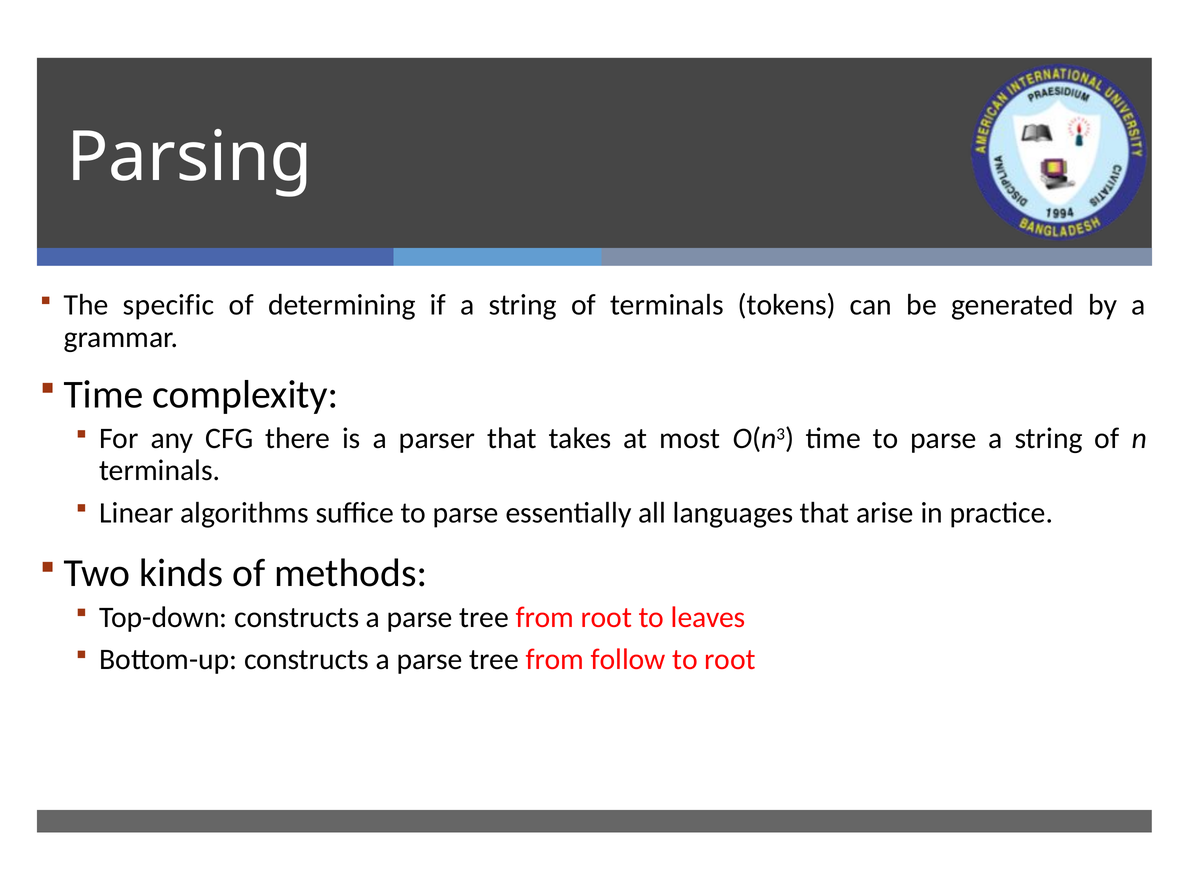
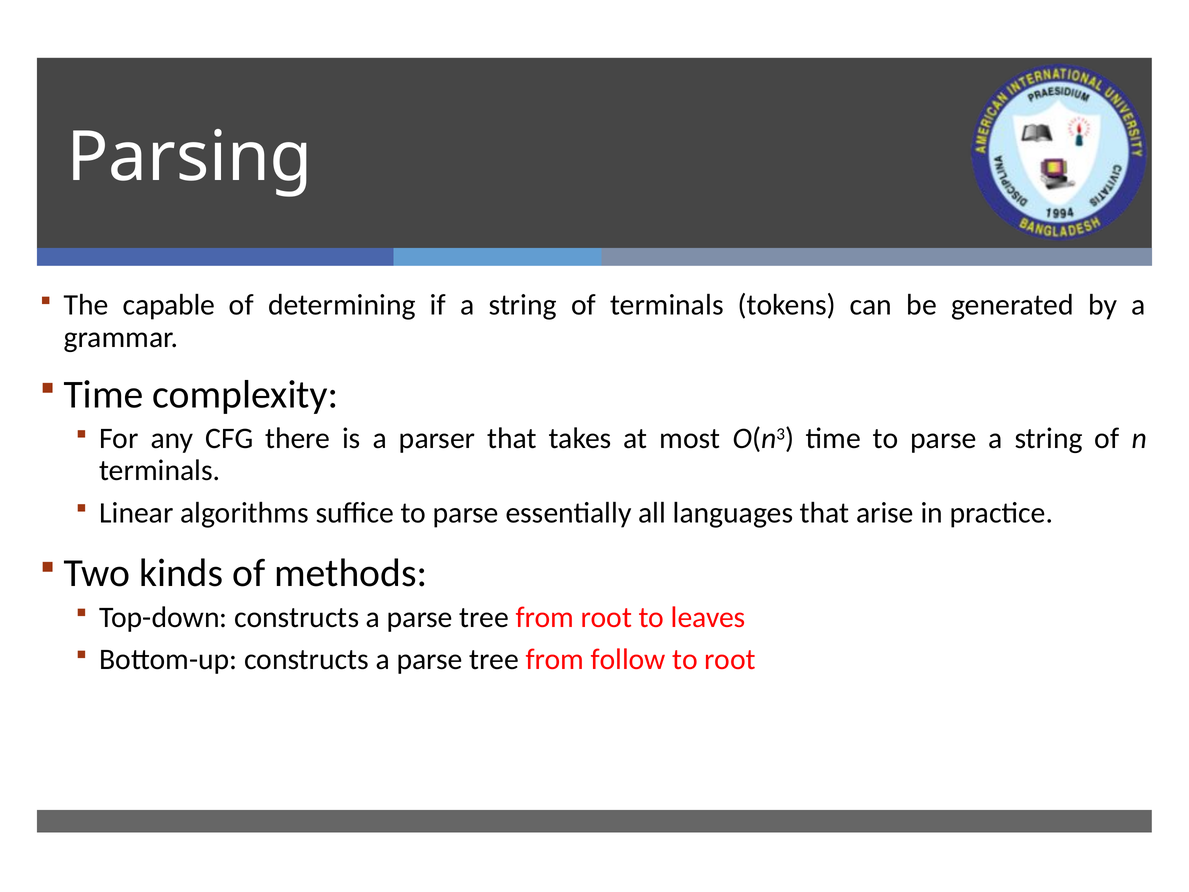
specific: specific -> capable (169, 305)
